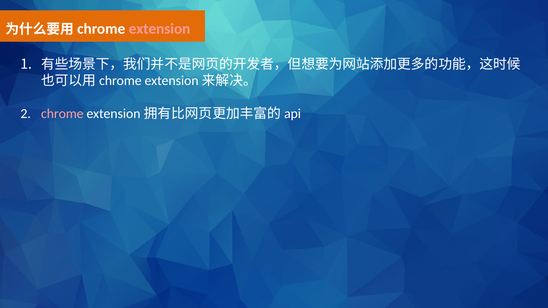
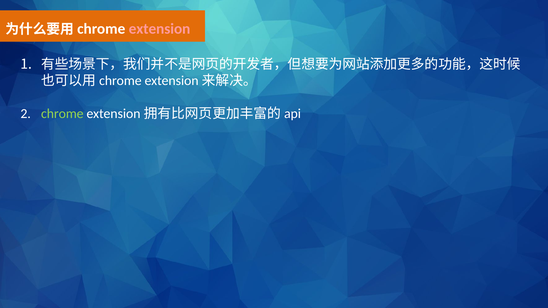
chrome colour: pink -> light green (62, 114)
